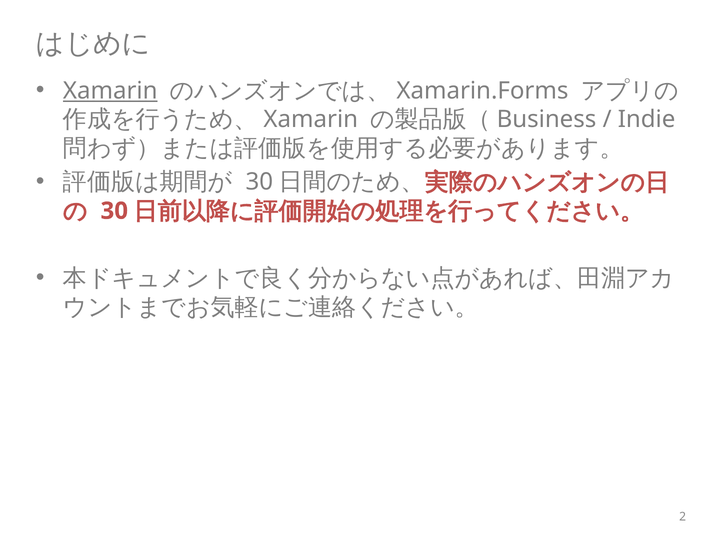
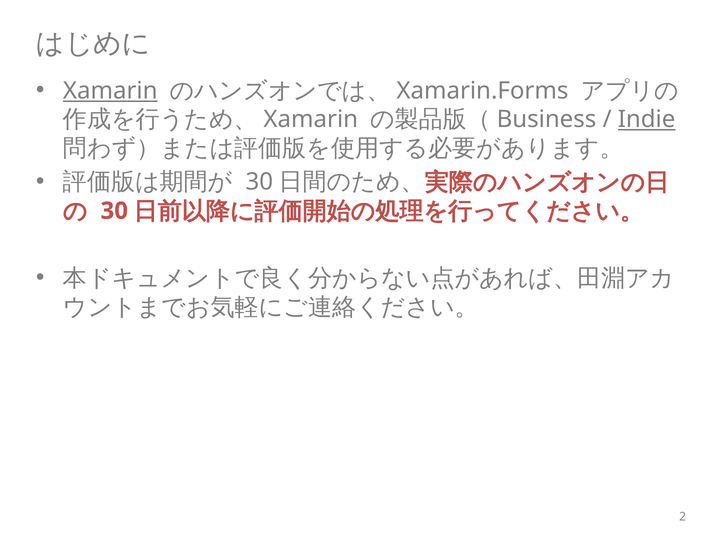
Indie underline: none -> present (647, 120)
